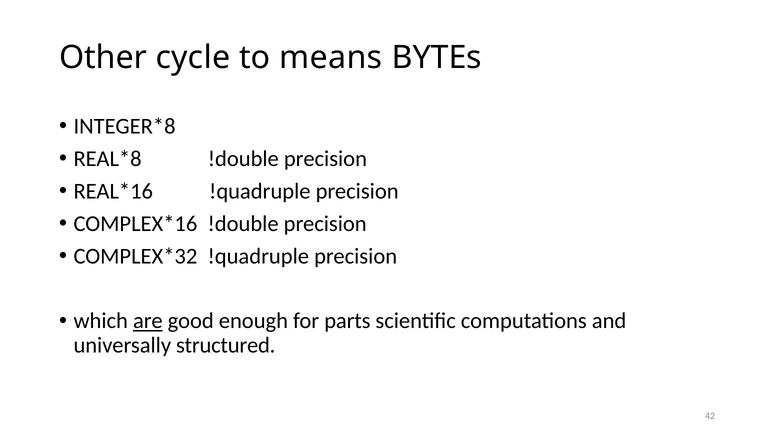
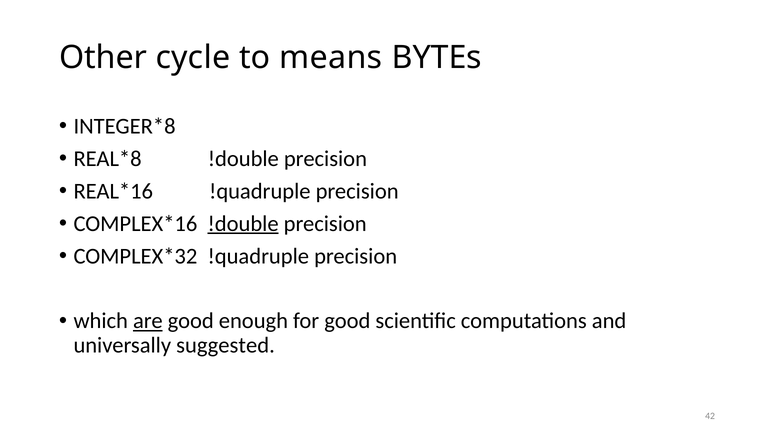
!double underline: none -> present (243, 223)
for parts: parts -> good (347, 321)
structured: structured -> suggested (226, 345)
